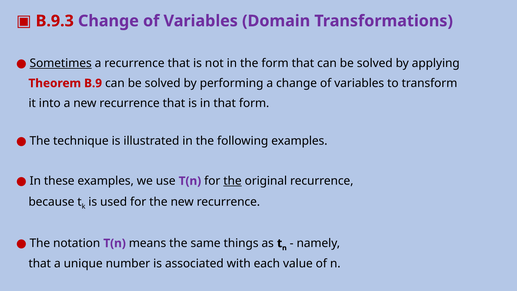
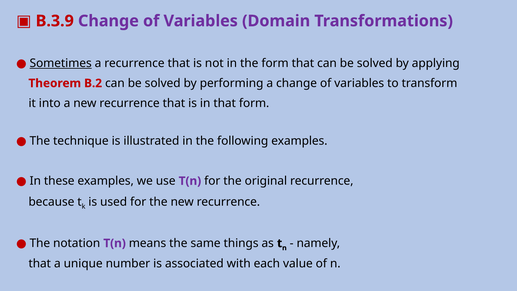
B.9.3: B.9.3 -> B.3.9 (55, 21)
B.9: B.9 -> B.2 (93, 83)
the underline: present -> none (233, 181)
